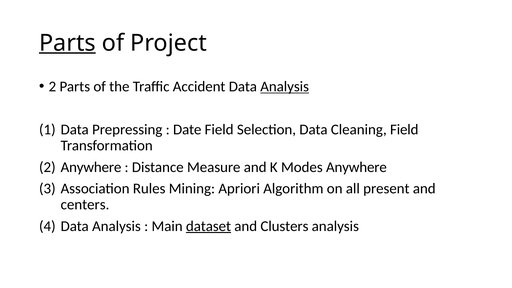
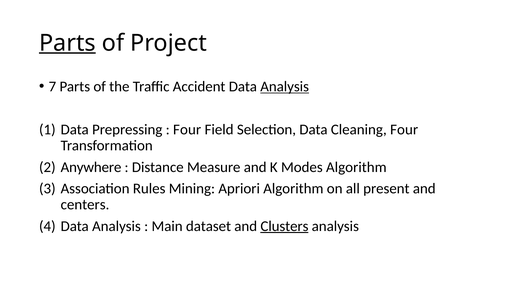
2: 2 -> 7 (52, 87)
Date: Date -> Four (187, 130)
Cleaning Field: Field -> Four (404, 130)
Modes Anywhere: Anywhere -> Algorithm (356, 167)
dataset underline: present -> none (209, 226)
Clusters underline: none -> present (284, 226)
